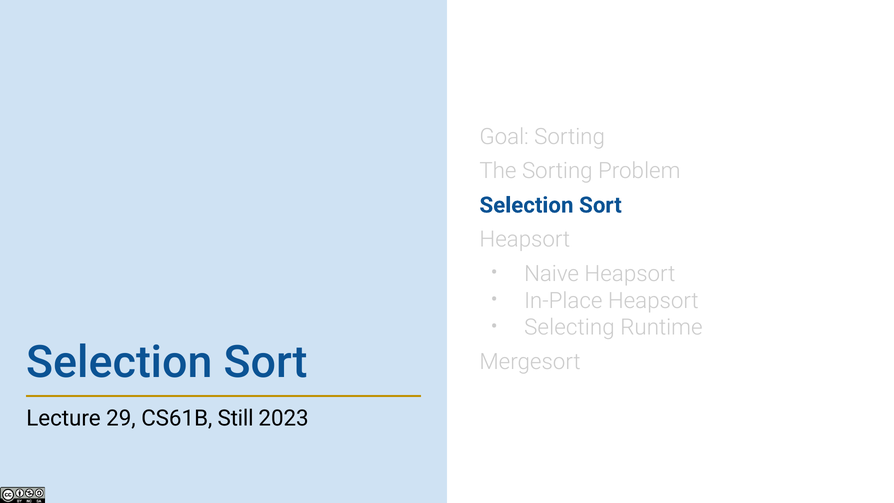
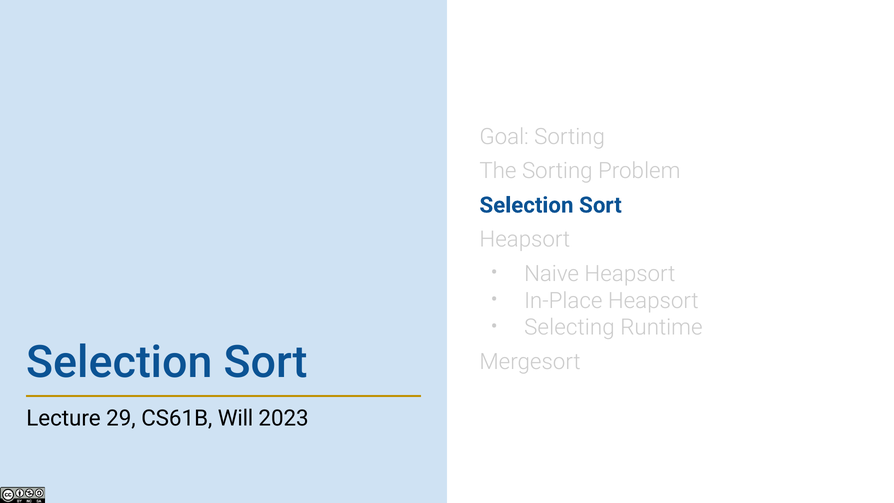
Still: Still -> Will (236, 419)
